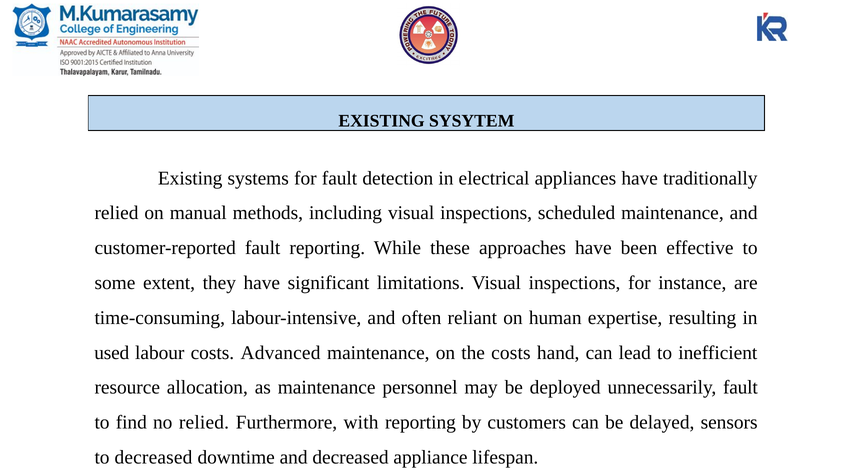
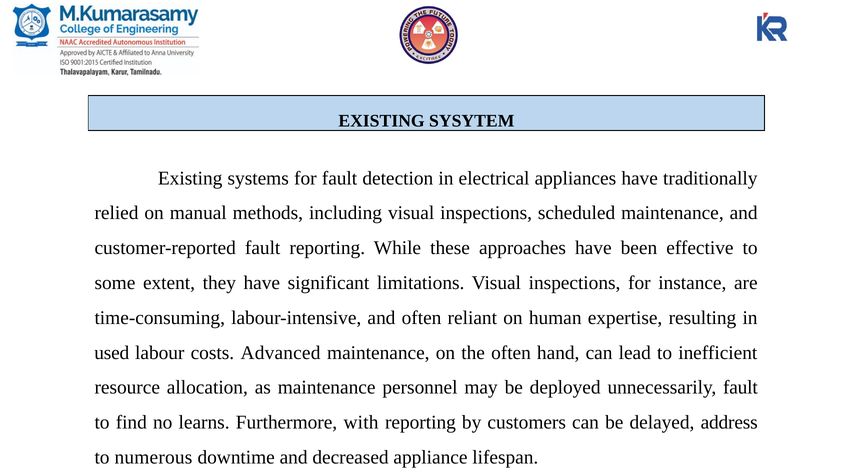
the costs: costs -> often (511, 353)
no relied: relied -> learns (204, 422)
sensors: sensors -> address (729, 422)
to decreased: decreased -> numerous (153, 457)
